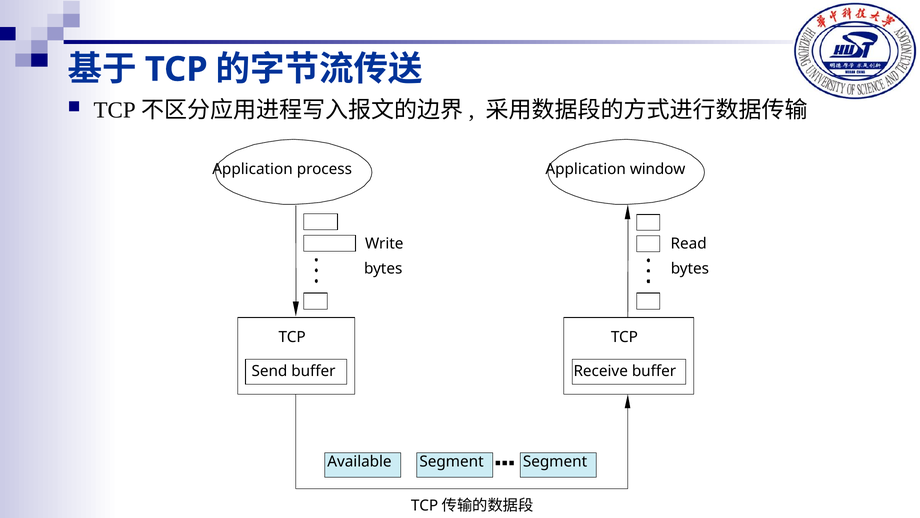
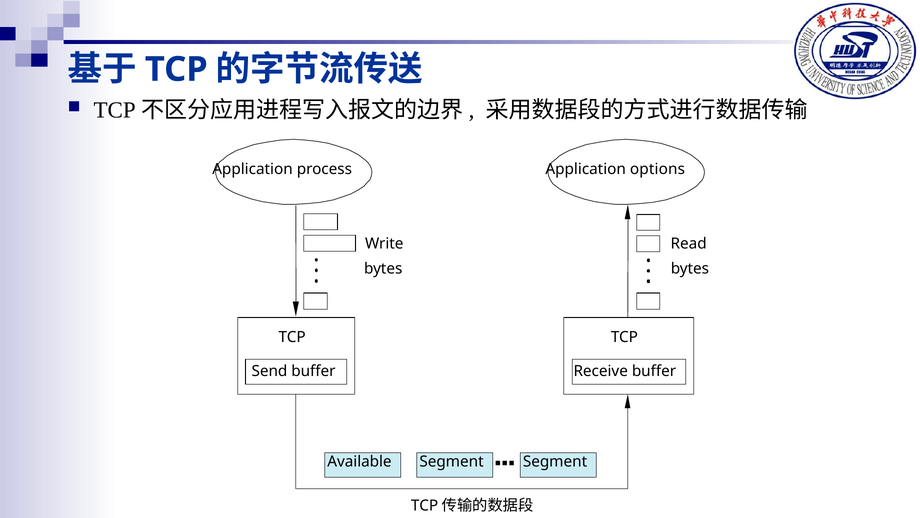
window: window -> options (657, 169)
